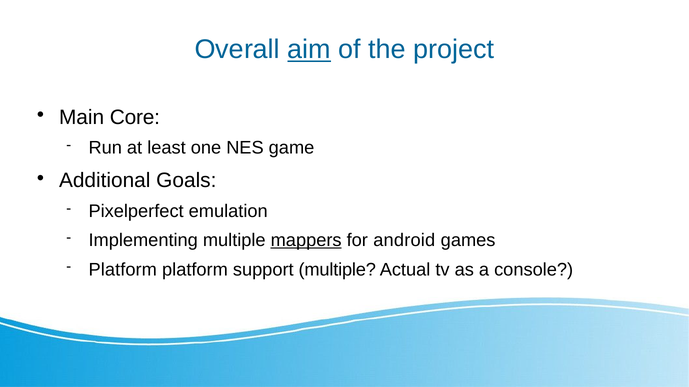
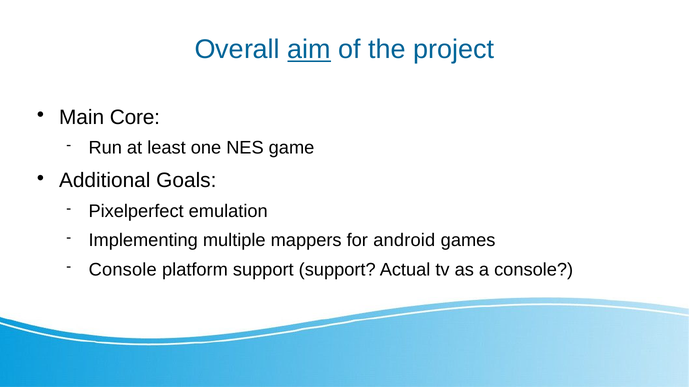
mappers underline: present -> none (306, 241)
Platform: Platform -> Console (123, 270)
support multiple: multiple -> support (337, 270)
